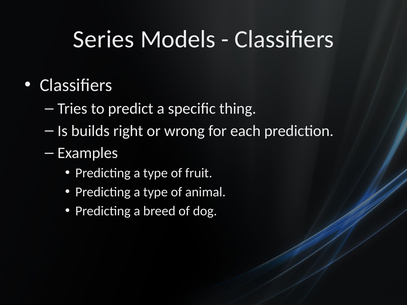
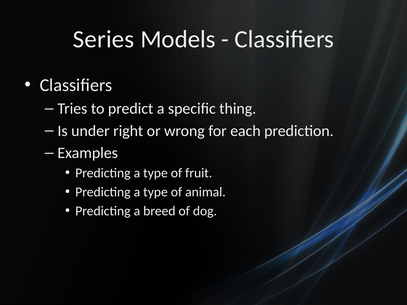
builds: builds -> under (90, 131)
